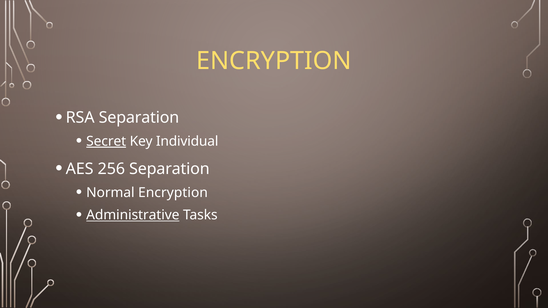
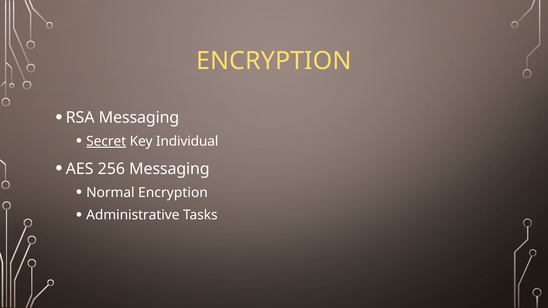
RSA Separation: Separation -> Messaging (139, 118)
256 Separation: Separation -> Messaging (169, 169)
Administrative underline: present -> none (133, 215)
